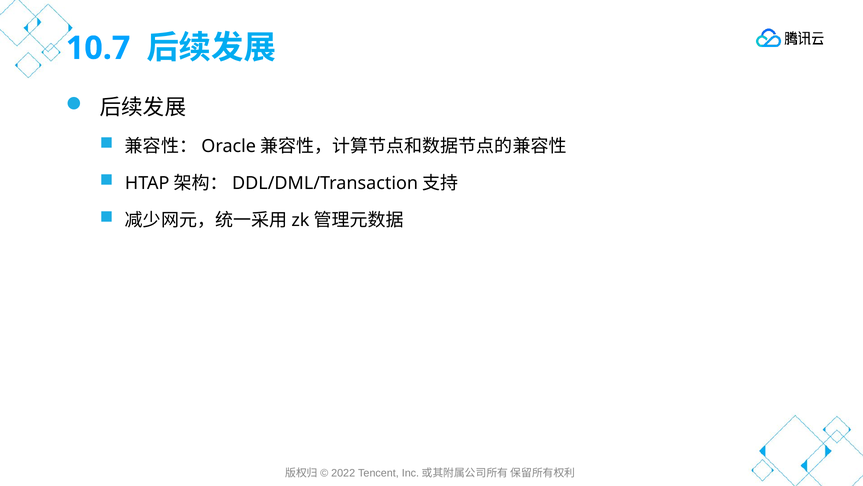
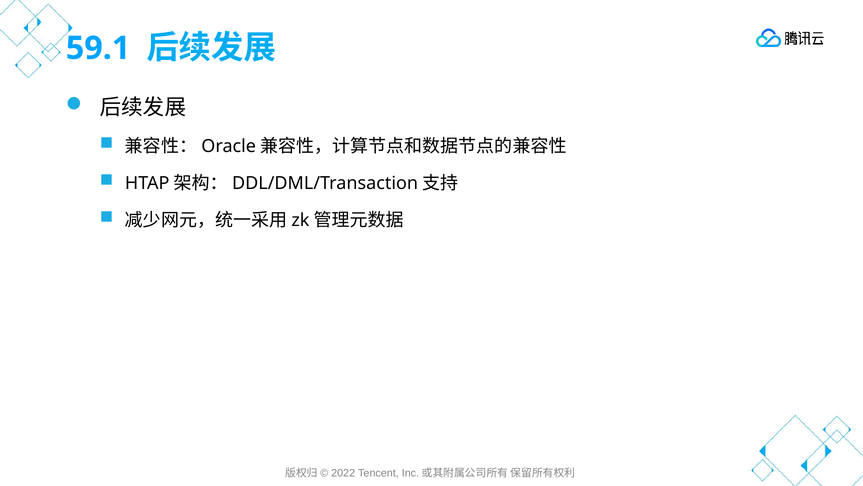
10.7: 10.7 -> 59.1 (98, 48)
